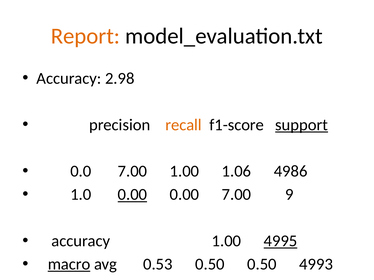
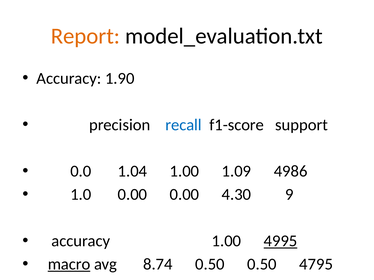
2.98: 2.98 -> 1.90 (120, 78)
recall colour: orange -> blue (184, 125)
support underline: present -> none (302, 125)
0.0 7.00: 7.00 -> 1.04 (132, 172)
1.06: 1.06 -> 1.09 (236, 172)
0.00 underline: present -> none (132, 195)
0.00 7.00: 7.00 -> 4.30 (236, 195)
0.53: 0.53 -> 8.74 (158, 265)
4993: 4993 -> 4795 (316, 265)
